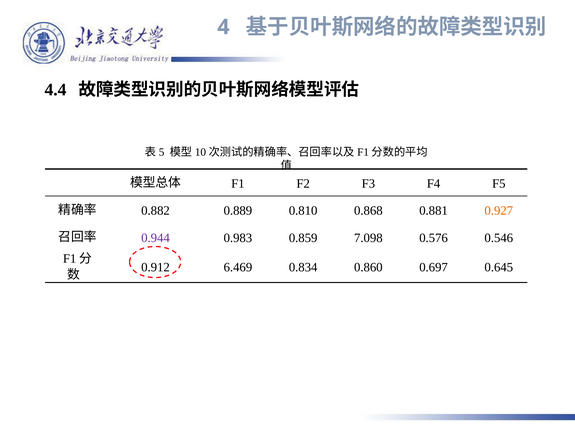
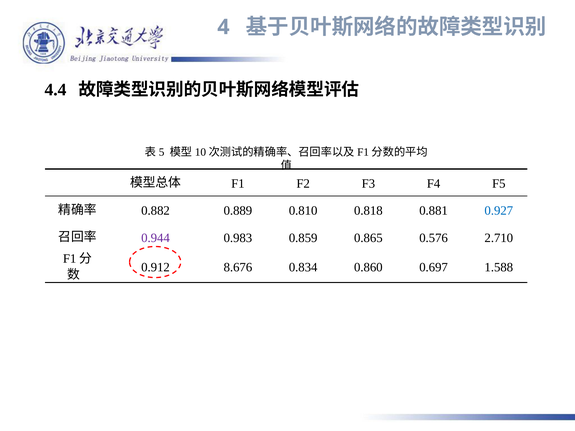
0.868: 0.868 -> 0.818 (368, 211)
0.927 colour: orange -> blue (499, 211)
7.098: 7.098 -> 0.865 (368, 238)
0.546: 0.546 -> 2.710 (499, 238)
6.469: 6.469 -> 8.676 (238, 268)
0.645: 0.645 -> 1.588 (499, 268)
